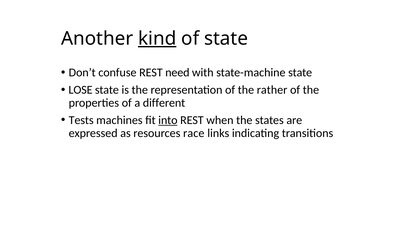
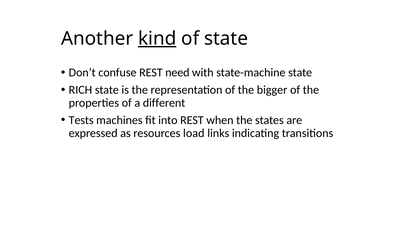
LOSE: LOSE -> RICH (80, 90)
rather: rather -> bigger (272, 90)
into underline: present -> none (168, 120)
race: race -> load (194, 133)
